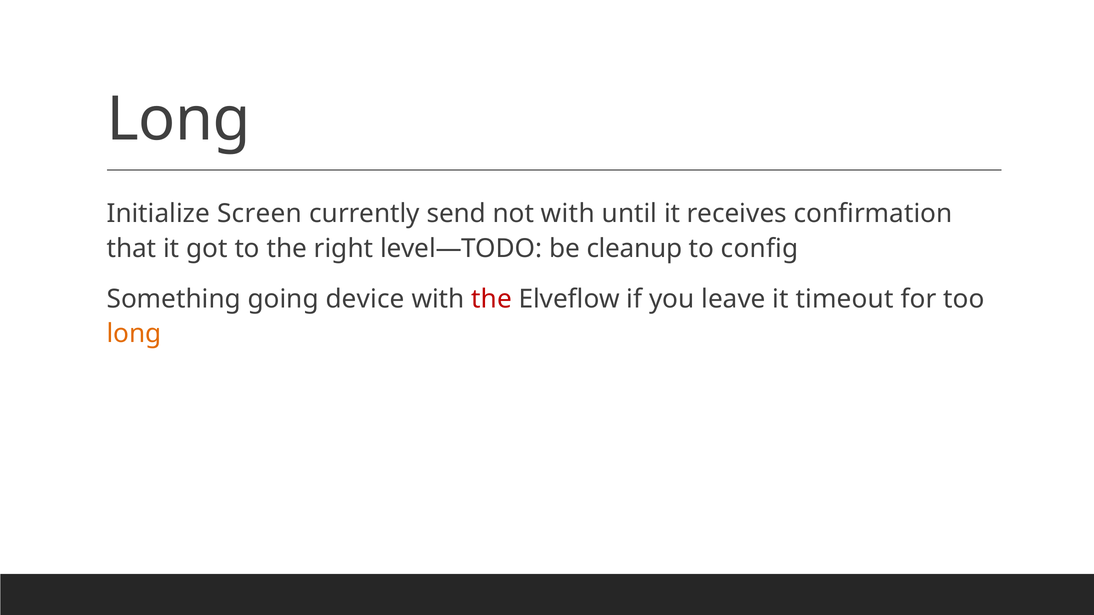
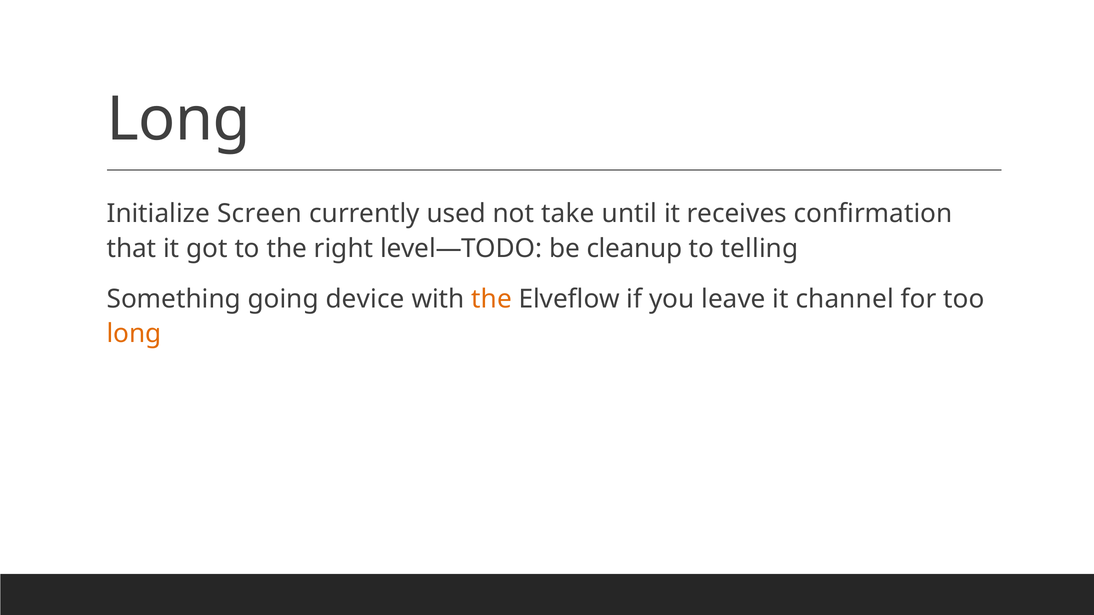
send: send -> used (456, 214)
not with: with -> take (568, 214)
config: config -> telling (760, 249)
the colour: red -> orange (492, 299)
timeout: timeout -> channel (845, 299)
